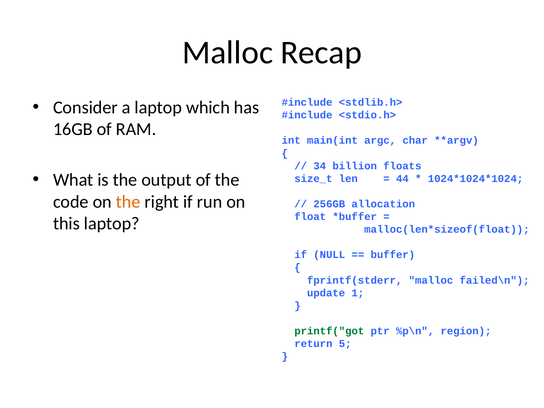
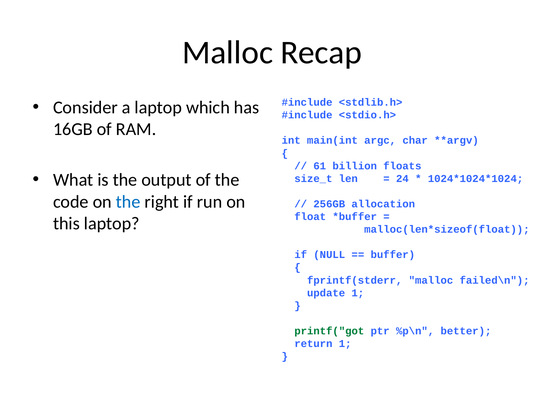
34: 34 -> 61 (320, 166)
44: 44 -> 24 (402, 179)
the colour: orange -> blue (128, 202)
region: region -> better (466, 331)
return 5: 5 -> 1 (345, 344)
